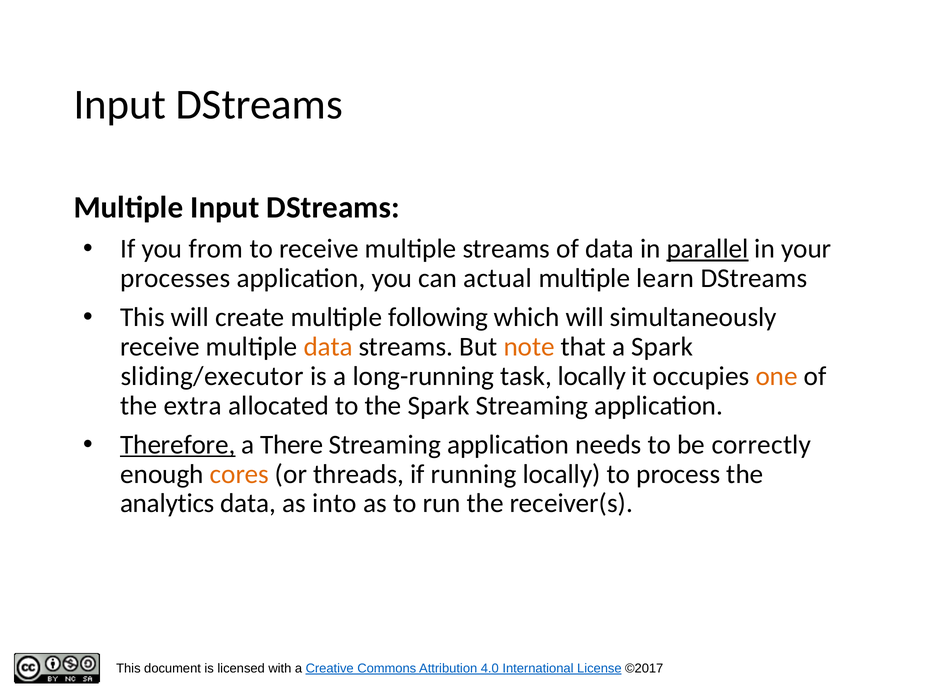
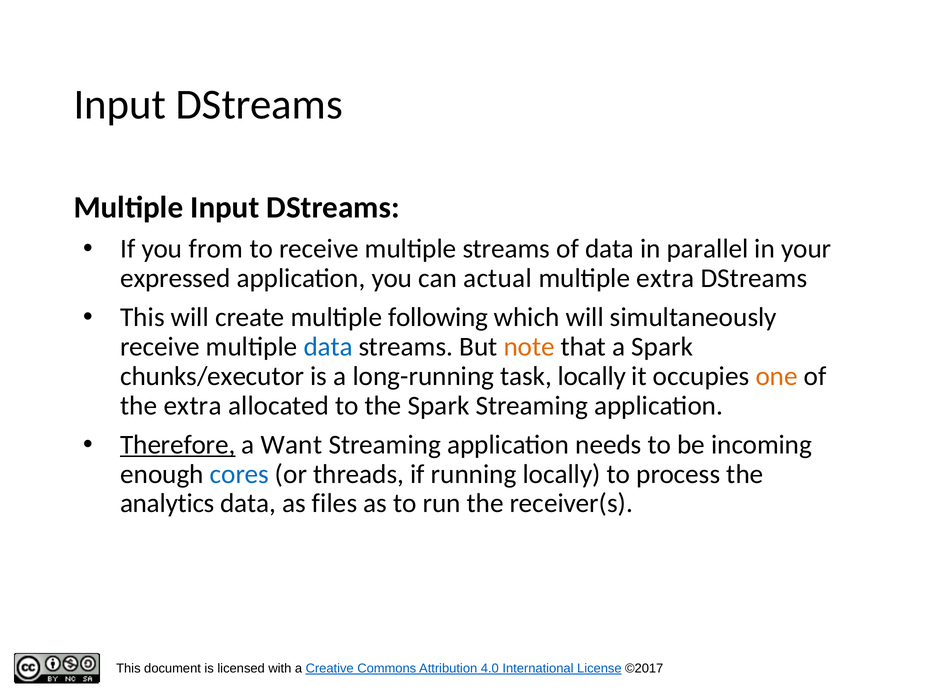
parallel underline: present -> none (708, 249)
processes: processes -> expressed (175, 278)
multiple learn: learn -> extra (665, 278)
data colour: orange -> blue (328, 347)
sliding/executor: sliding/executor -> chunks/executor (212, 376)
There: There -> Want (291, 445)
correctly: correctly -> incoming (762, 445)
cores colour: orange -> blue (239, 474)
into: into -> files (335, 504)
